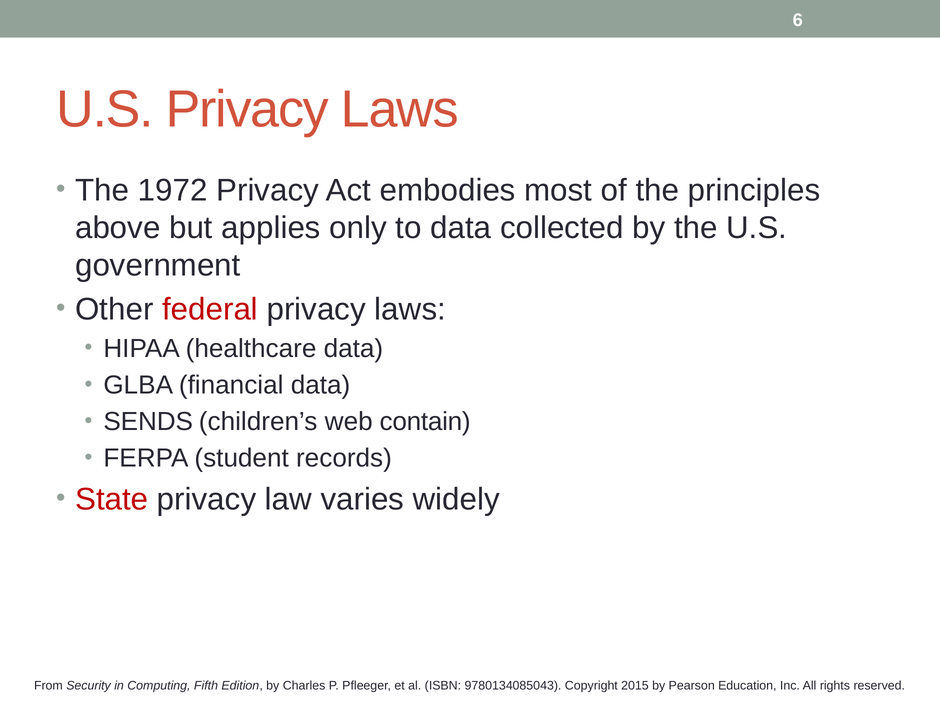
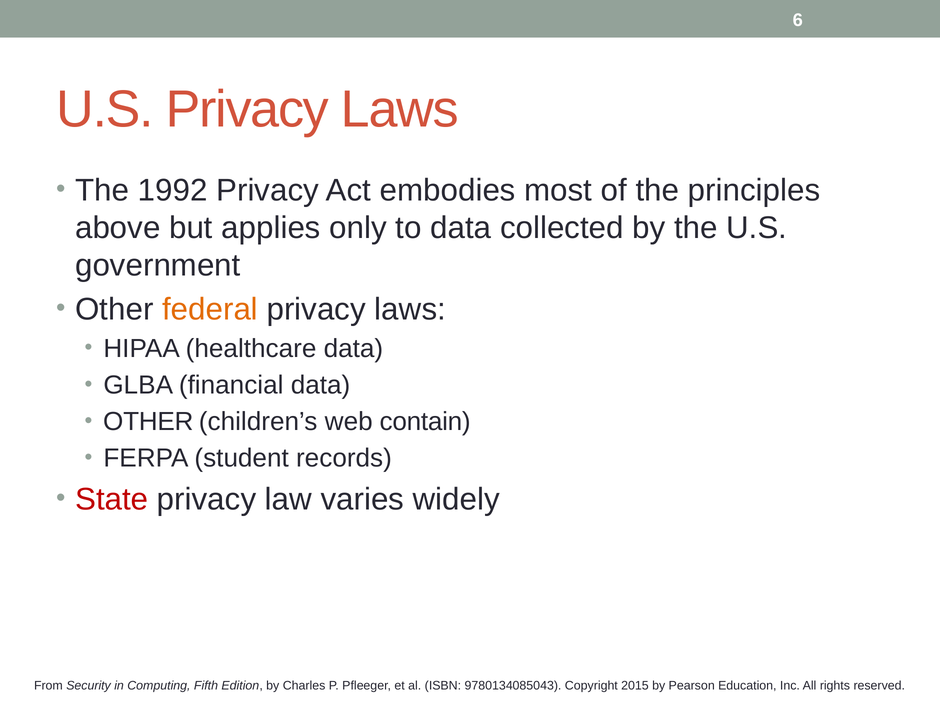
1972: 1972 -> 1992 (173, 190)
federal colour: red -> orange (210, 309)
SENDS: SENDS -> OTHER (148, 422)
